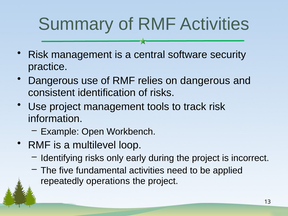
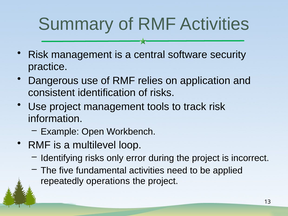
on dangerous: dangerous -> application (205, 81)
early: early -> error (136, 158)
